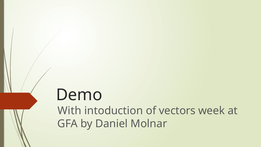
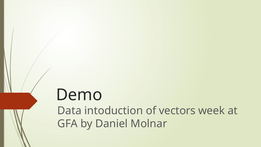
With: With -> Data (69, 111)
